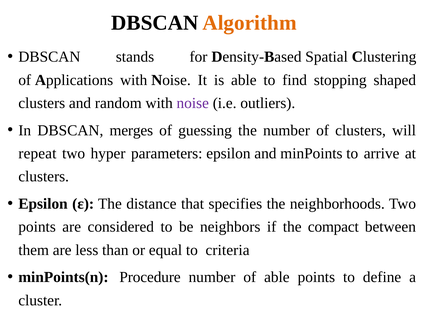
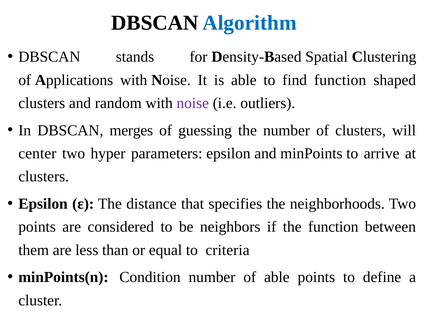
Algorithm colour: orange -> blue (250, 23)
find stopping: stopping -> function (340, 80)
repeat: repeat -> center (37, 153)
the compact: compact -> function (333, 227)
Procedure: Procedure -> Condition (150, 277)
